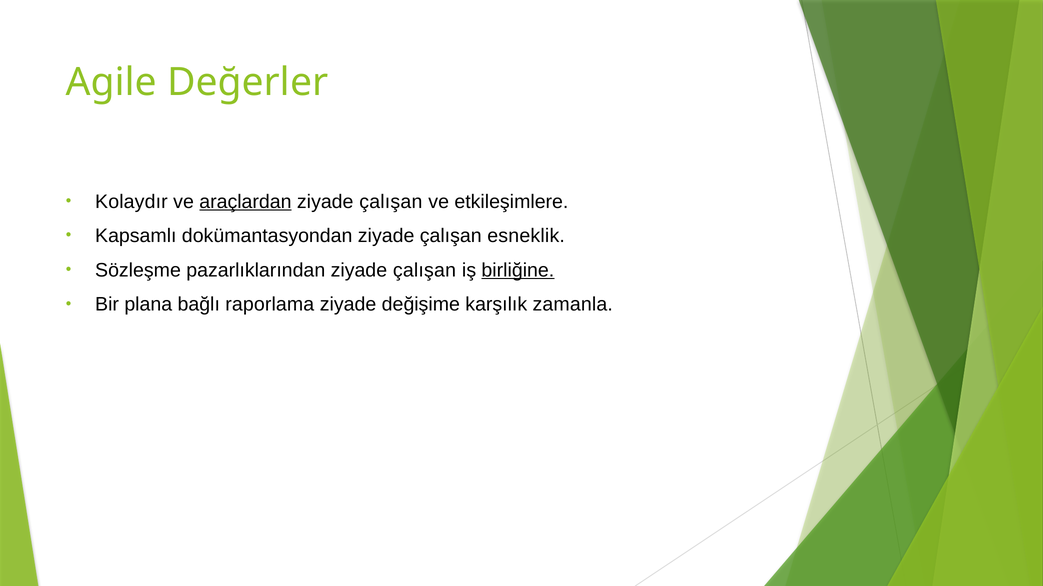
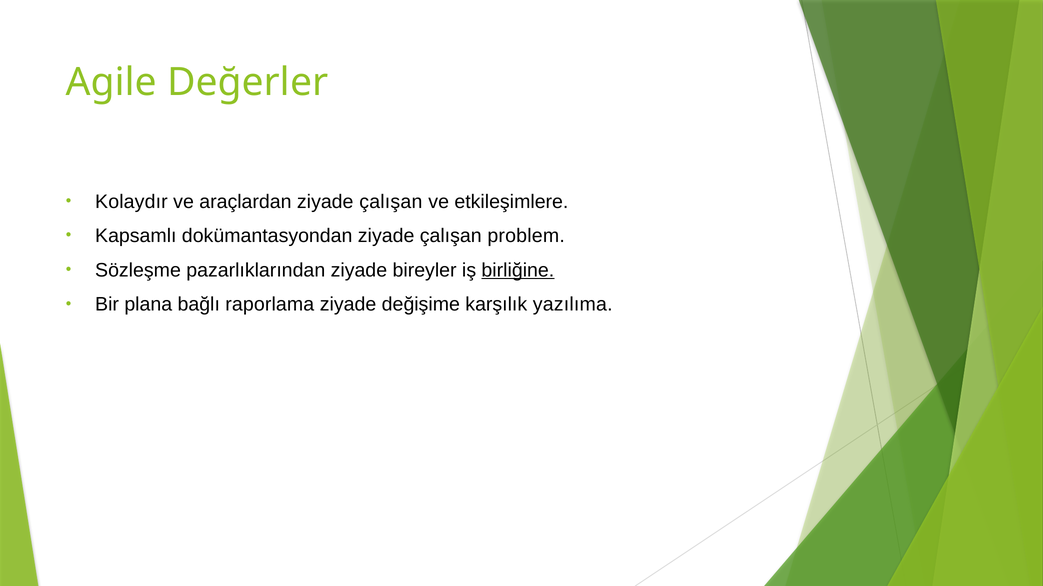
araçlardan underline: present -> none (245, 202)
esneklik: esneklik -> problem (526, 236)
pazarlıklarından ziyade çalışan: çalışan -> bireyler (425, 271)
zamanla: zamanla -> yazılıma (573, 305)
